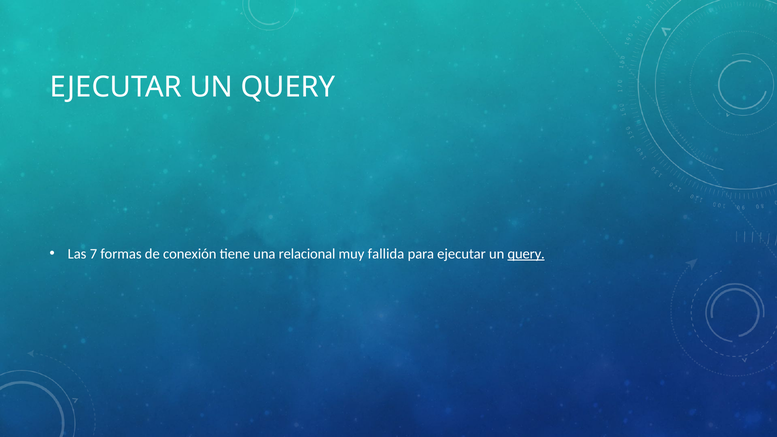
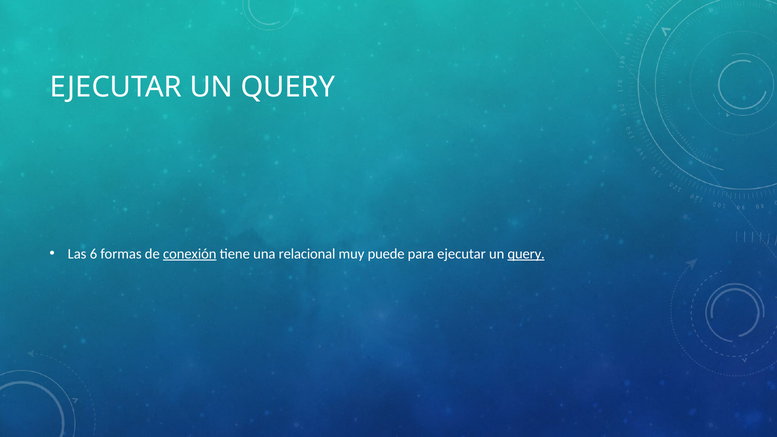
7: 7 -> 6 (93, 254)
conexión underline: none -> present (190, 254)
fallida: fallida -> puede (386, 254)
